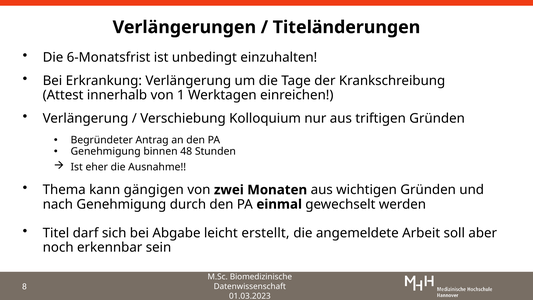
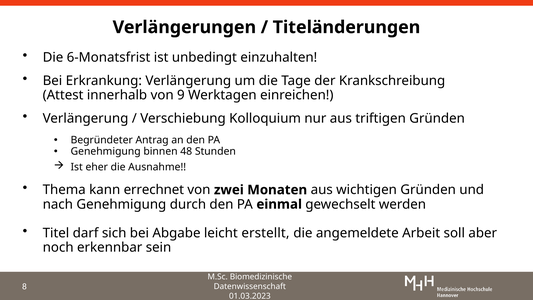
1: 1 -> 9 (181, 95)
gängigen: gängigen -> errechnet (154, 190)
